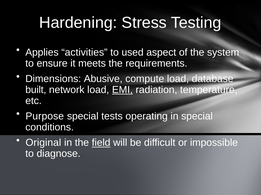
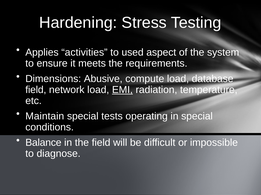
built: built -> field (36, 90)
Purpose: Purpose -> Maintain (45, 117)
Original: Original -> Balance (43, 143)
field underline: present -> none (101, 143)
